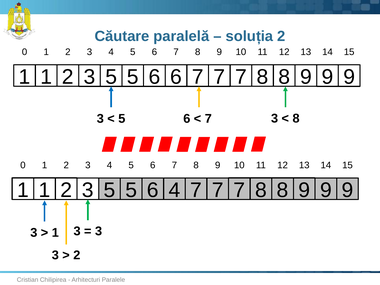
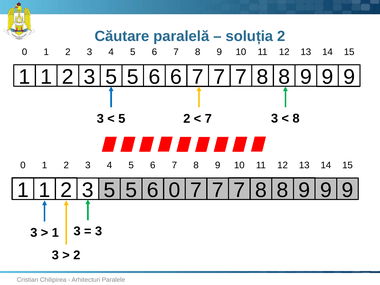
6: 6 -> 2 (187, 119)
6 4: 4 -> 0 (174, 190)
